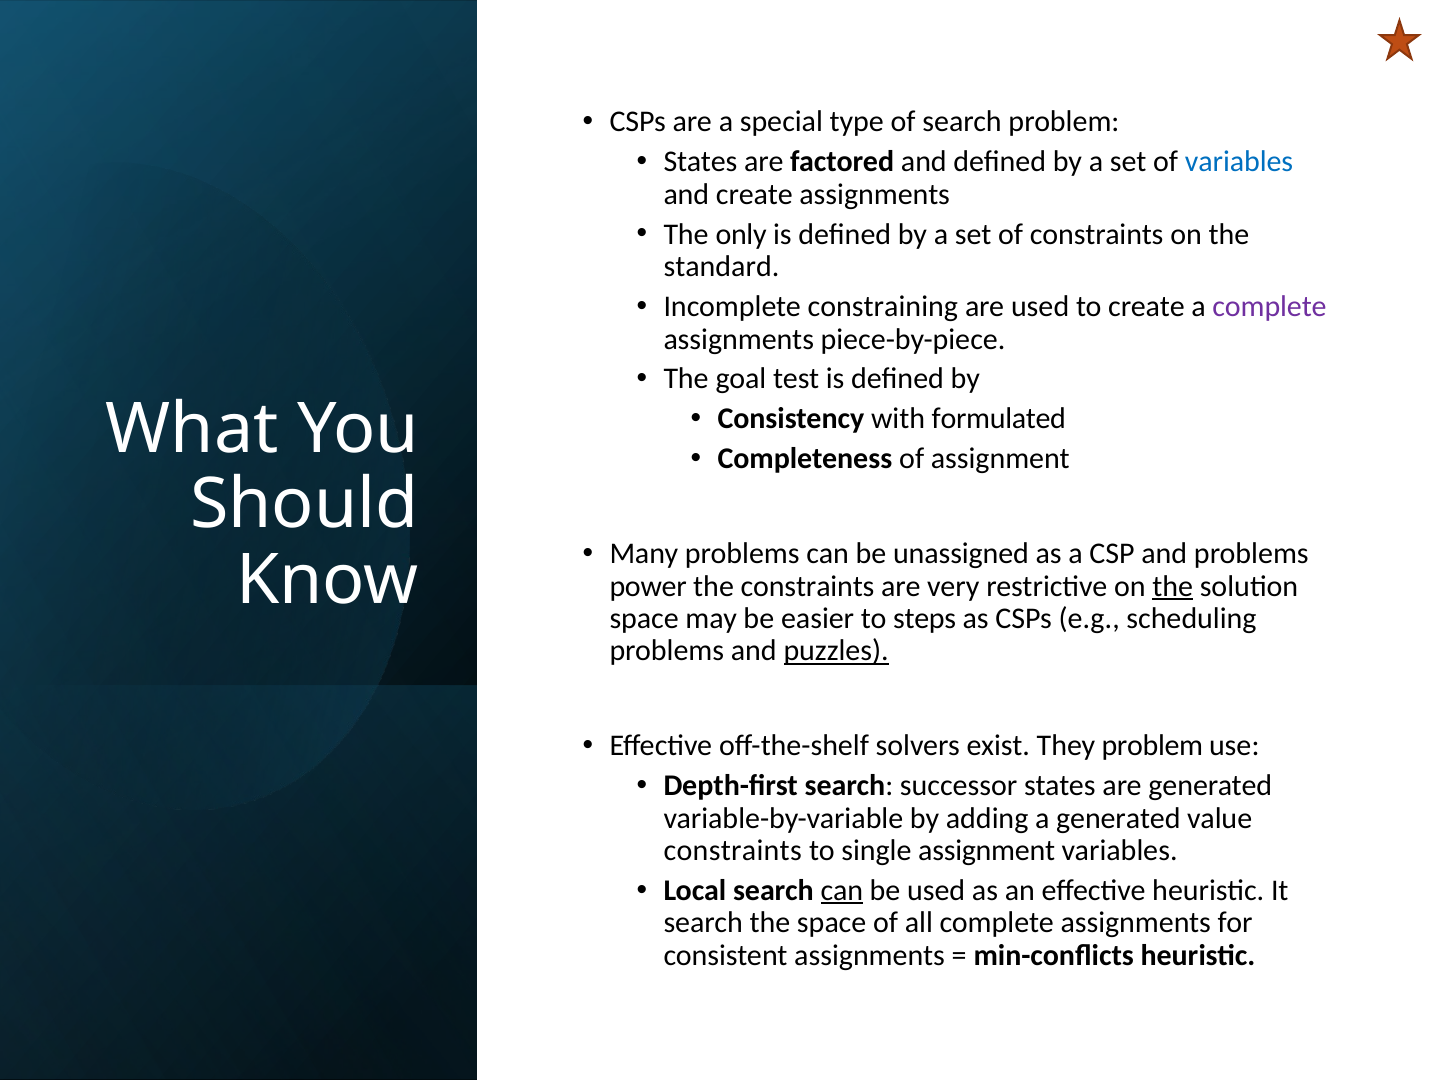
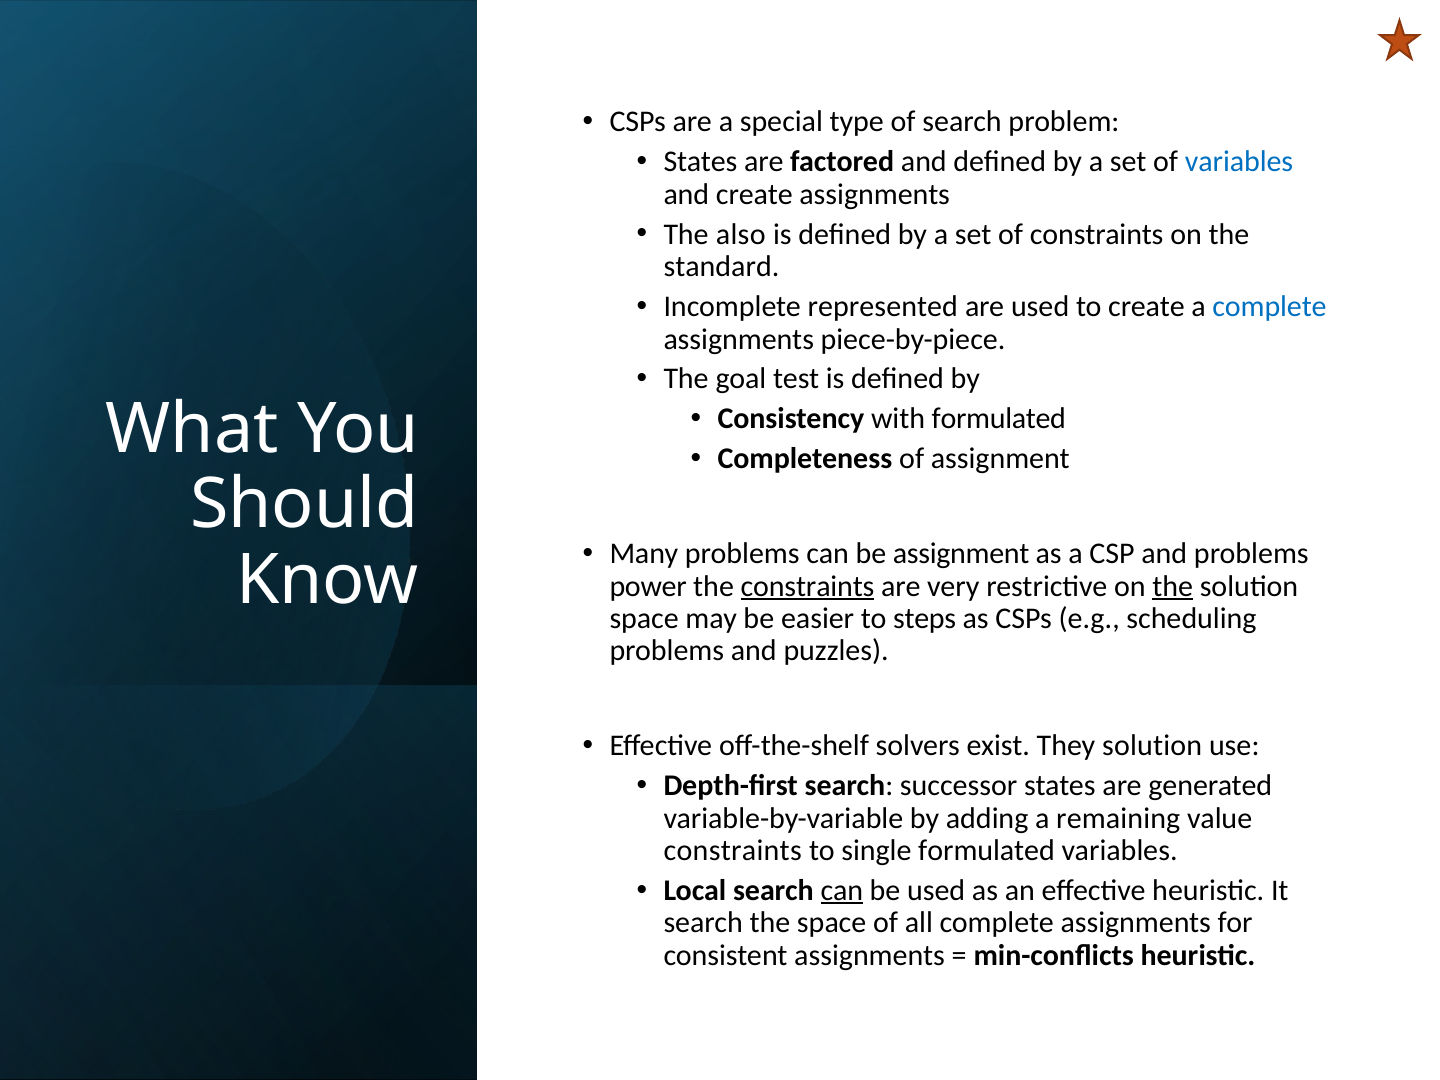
only: only -> also (741, 234)
constraining: constraining -> represented (883, 307)
complete colour: purple -> blue (1270, 307)
be unassigned: unassigned -> assignment (961, 554)
constraints underline: none -> present (808, 586)
puzzles underline: present -> none (836, 651)
They problem: problem -> solution (1152, 746)
a generated: generated -> remaining (1118, 818)
single assignment: assignment -> formulated (987, 851)
